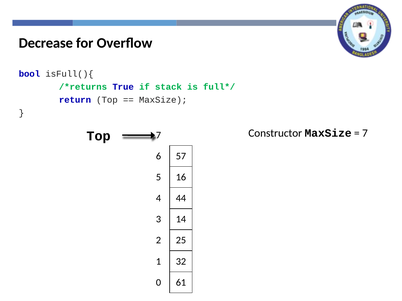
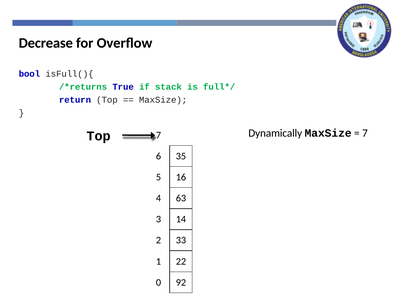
Constructor: Constructor -> Dynamically (275, 134)
57: 57 -> 35 (181, 156)
44: 44 -> 63 (181, 199)
25: 25 -> 33 (181, 241)
32: 32 -> 22 (181, 262)
61: 61 -> 92 (181, 283)
